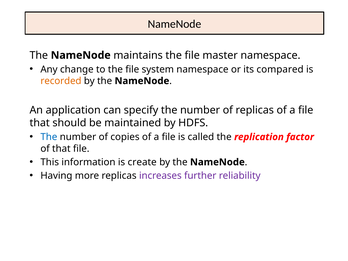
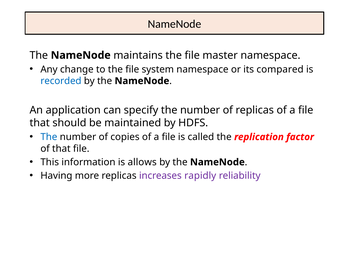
recorded colour: orange -> blue (61, 81)
create: create -> allows (142, 162)
further: further -> rapidly (200, 176)
